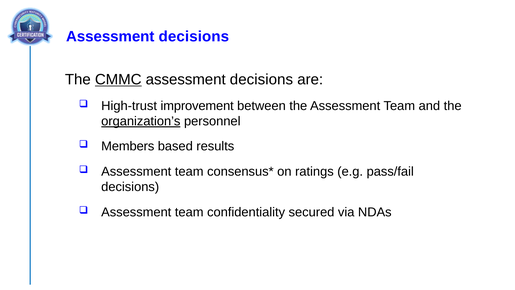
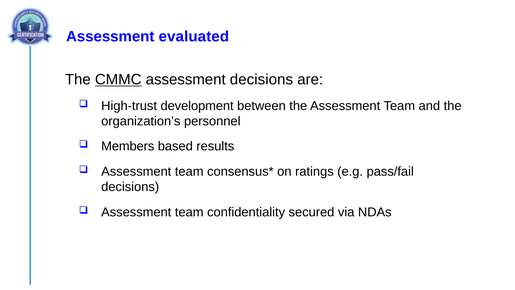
decisions: decisions -> evaluated (194, 36)
improvement: improvement -> development (197, 106)
organization’s underline: present -> none (141, 121)
